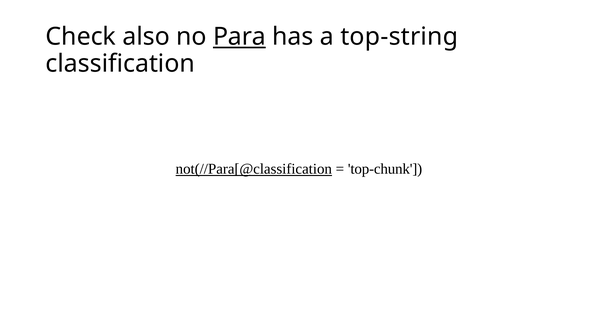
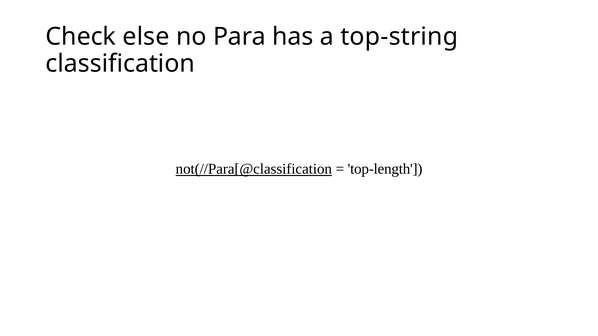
also: also -> else (146, 37)
Para underline: present -> none (239, 37)
top-chunk: top-chunk -> top-length (385, 169)
